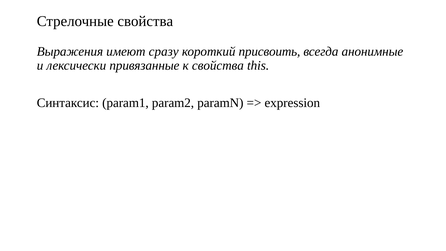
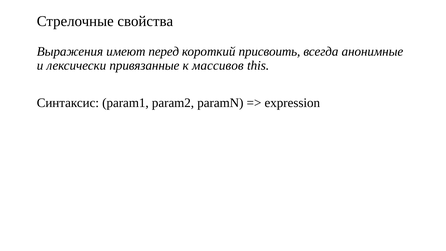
сразу: сразу -> перед (164, 51)
к свойства: свойства -> массивов (218, 65)
